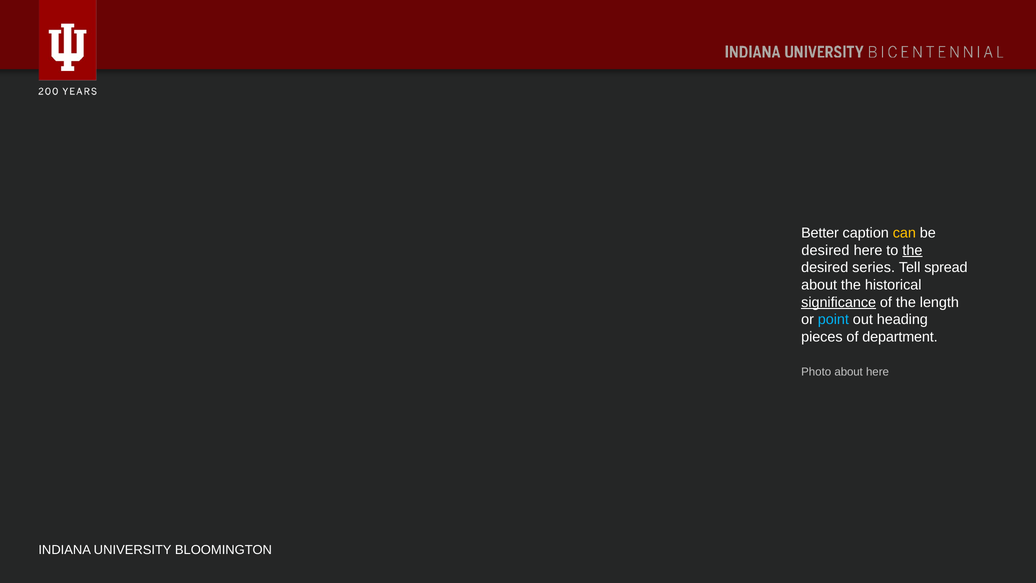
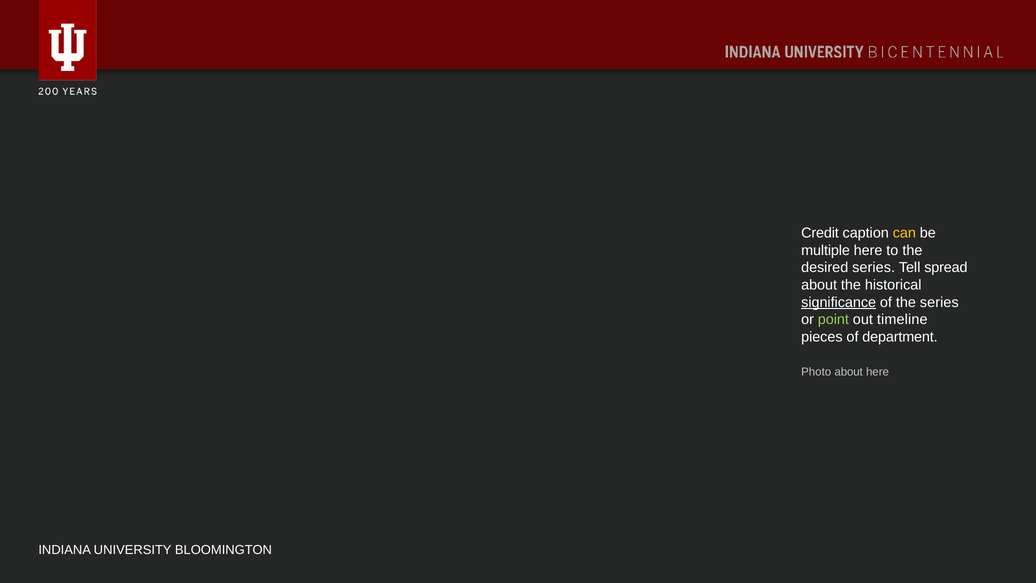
Better: Better -> Credit (820, 233)
desired: desired -> multiple (826, 250)
the underline: present -> none (912, 250)
the length: length -> series (939, 302)
point colour: light blue -> light green (833, 320)
heading: heading -> timeline (902, 320)
